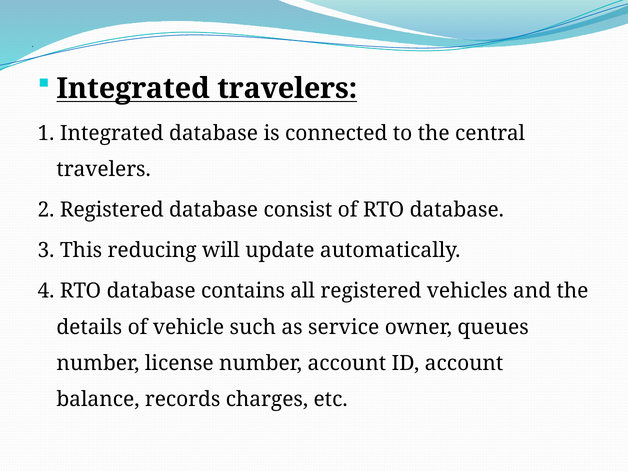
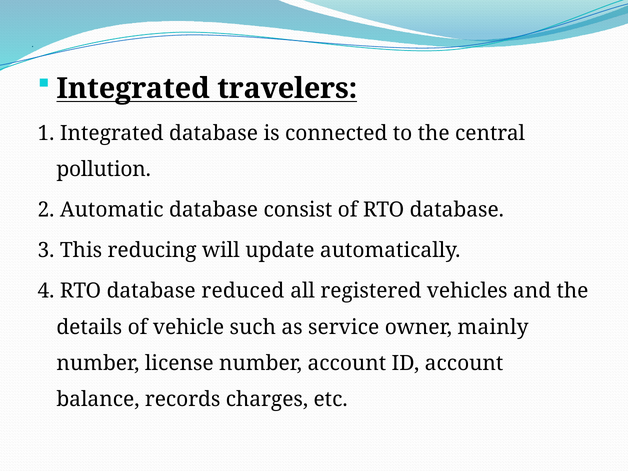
travelers: travelers -> pollution (104, 169)
2 Registered: Registered -> Automatic (112, 210)
contains: contains -> reduced (243, 291)
queues: queues -> mainly (493, 327)
